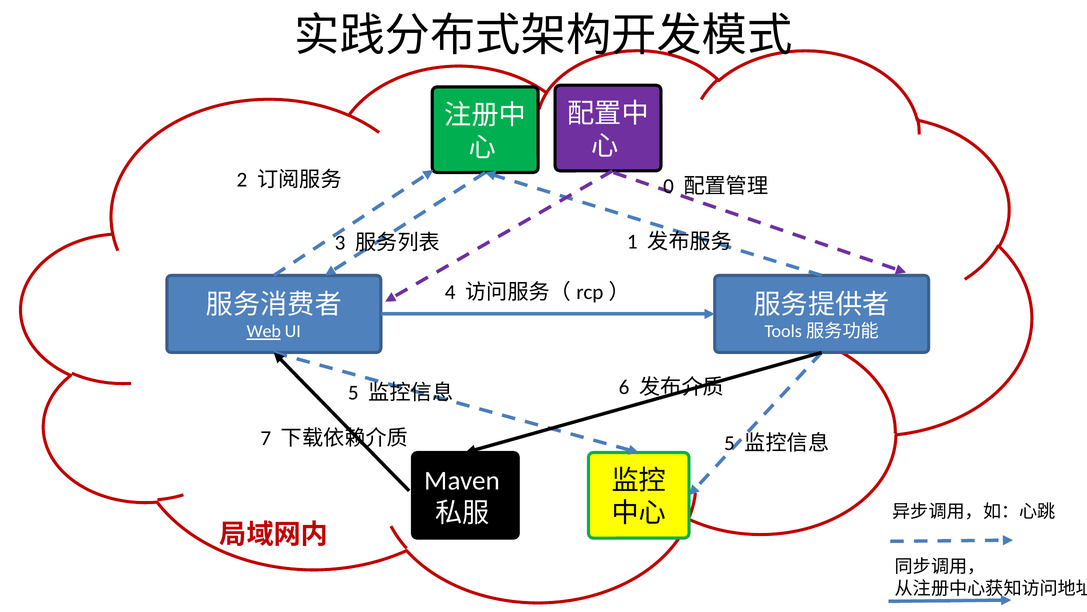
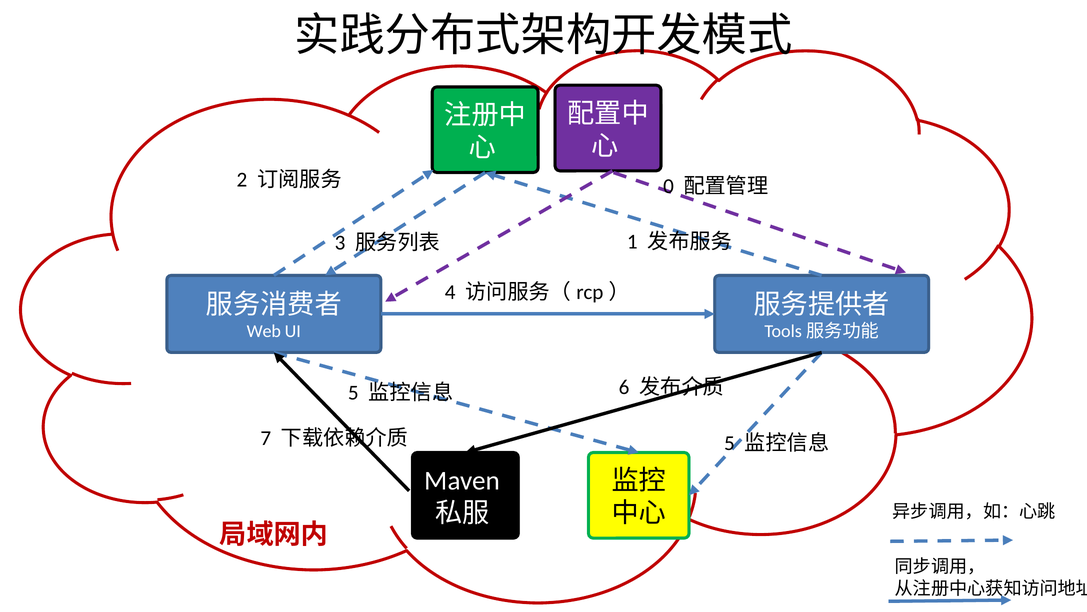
Web underline: present -> none (264, 331)
